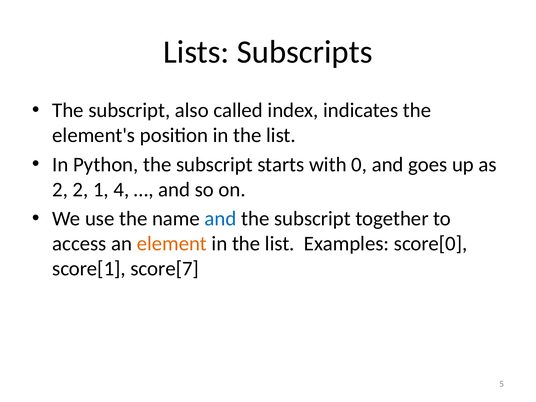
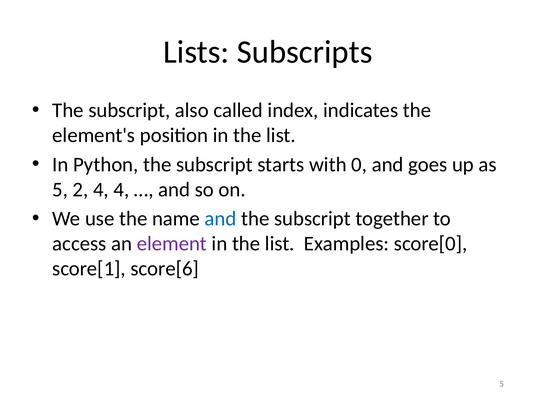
2: 2 -> 5 (60, 189)
2 1: 1 -> 4 (101, 189)
element colour: orange -> purple (172, 244)
score[7: score[7 -> score[6 (165, 269)
